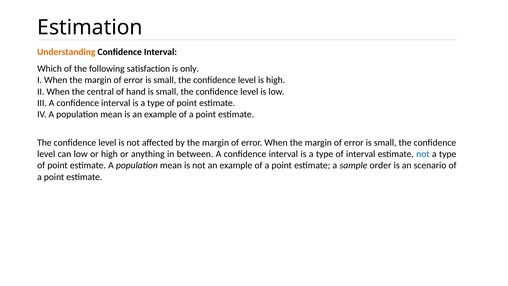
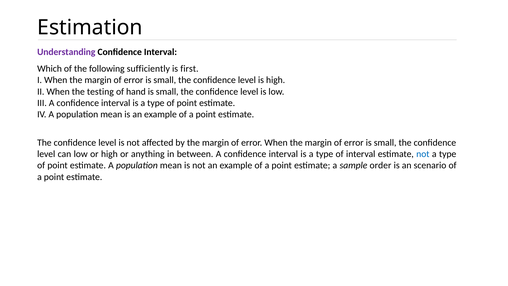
Understanding colour: orange -> purple (66, 52)
satisfaction: satisfaction -> sufficiently (148, 69)
only: only -> first (189, 69)
central: central -> testing (100, 91)
